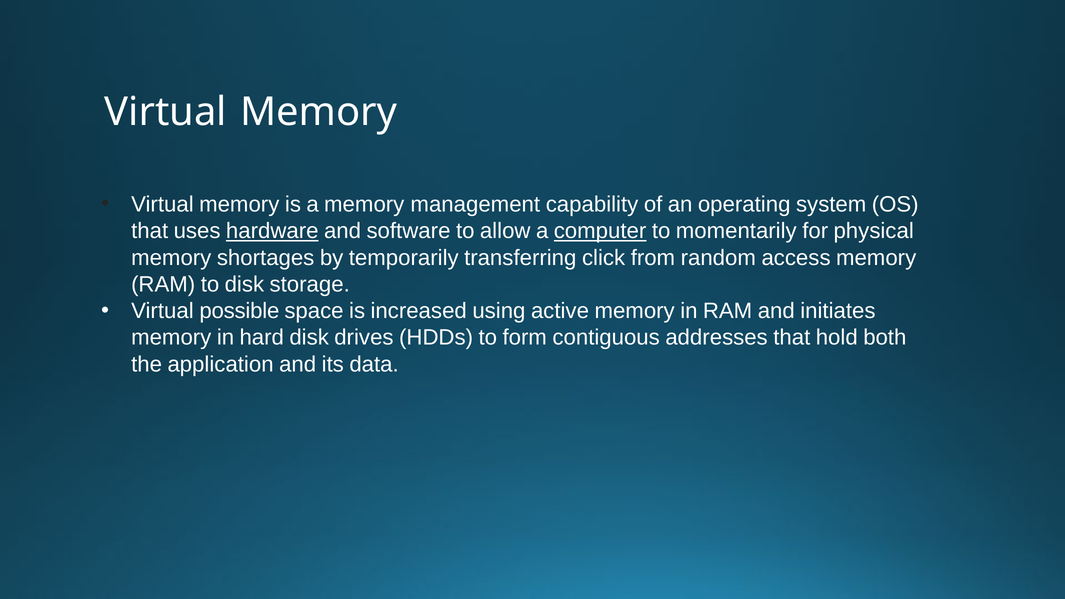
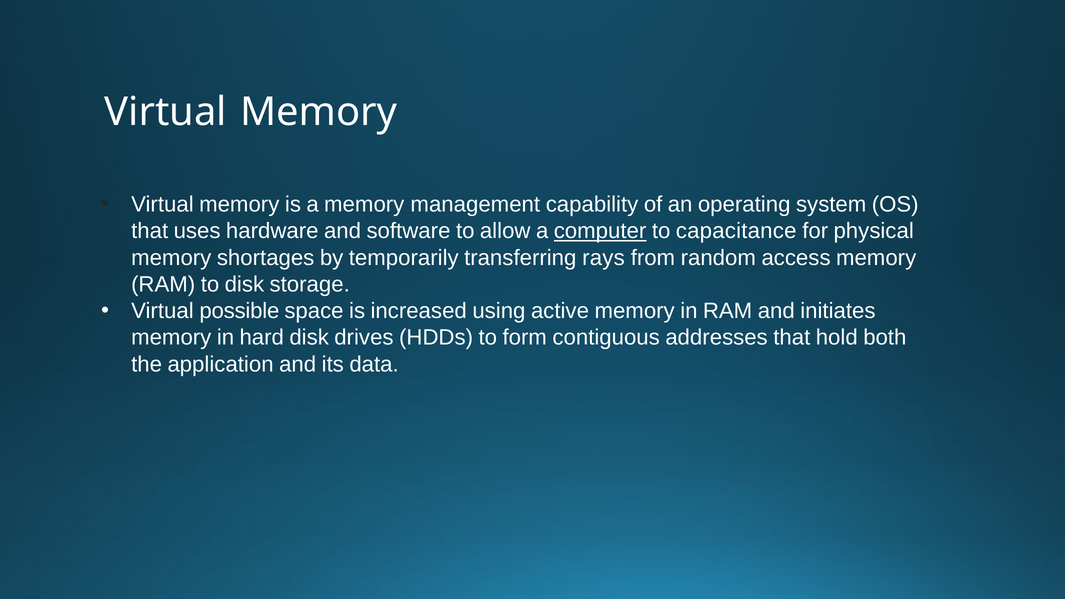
hardware underline: present -> none (272, 231)
momentarily: momentarily -> capacitance (736, 231)
click: click -> rays (603, 258)
